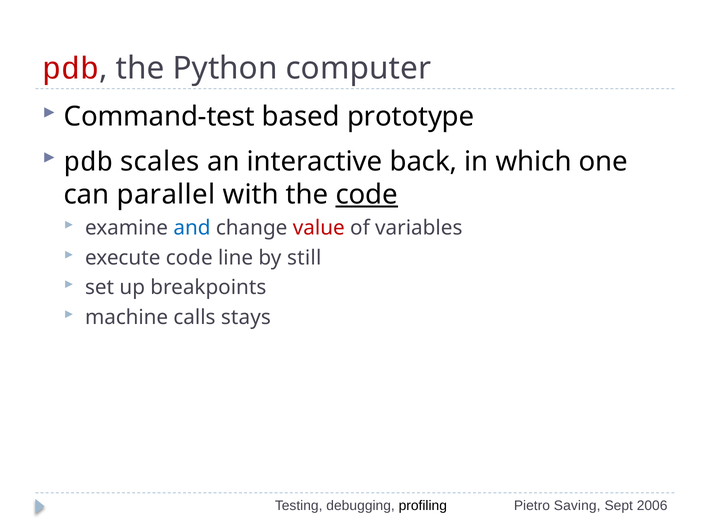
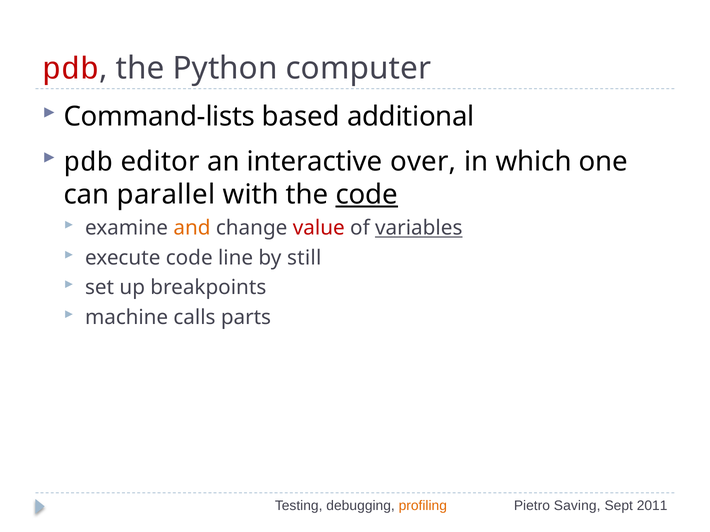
Command-test: Command-test -> Command-lists (159, 117)
prototype: prototype -> additional (411, 117)
scales: scales -> editor (160, 162)
back: back -> over (423, 162)
and colour: blue -> orange (192, 228)
variables underline: none -> present (419, 228)
stays: stays -> parts (246, 318)
profiling colour: black -> orange (423, 506)
2006: 2006 -> 2011 (652, 506)
